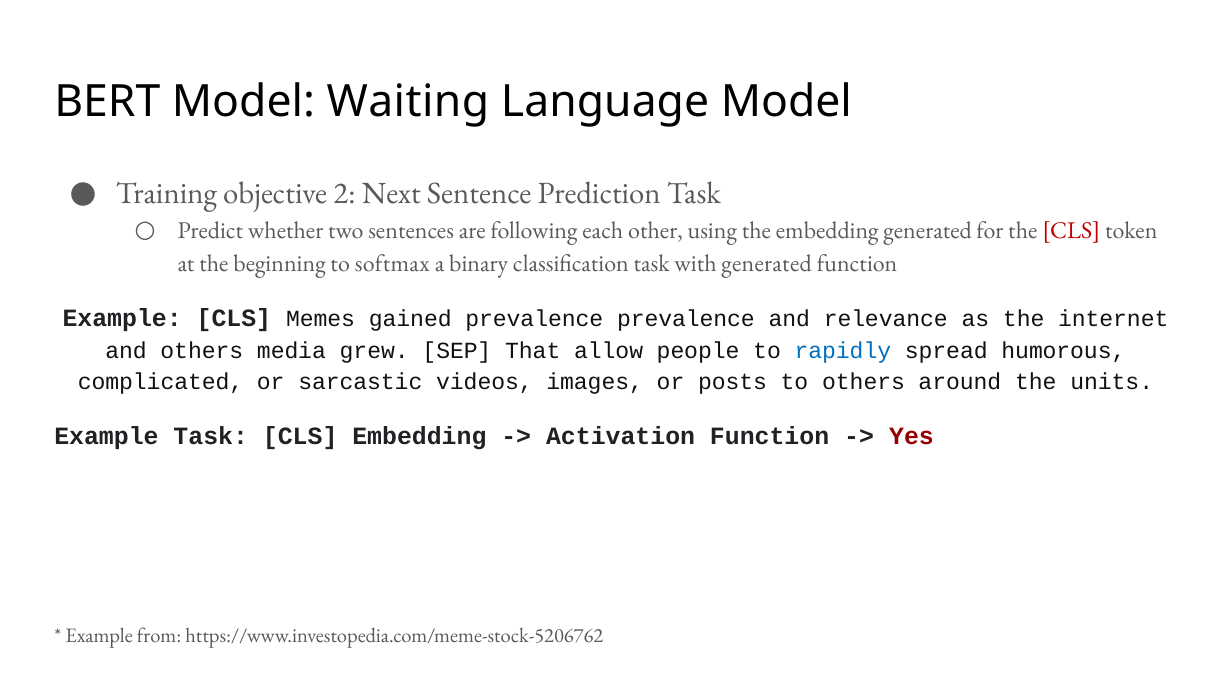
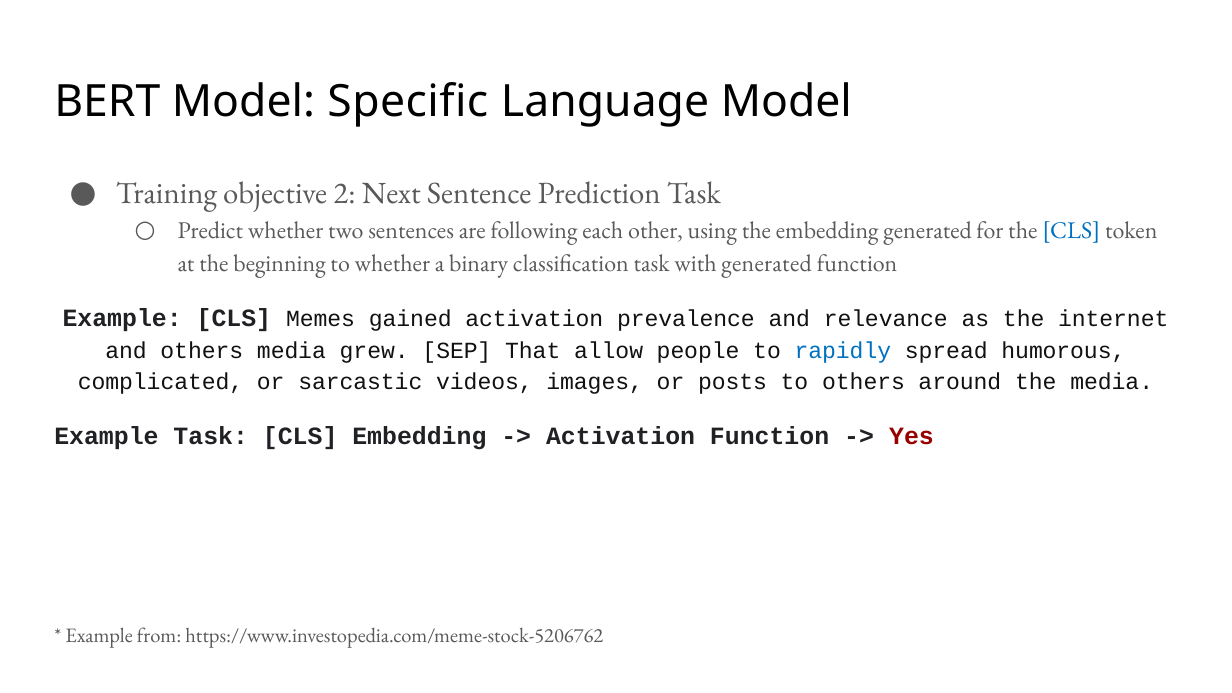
Waiting: Waiting -> Specific (408, 102)
CLS colour: red -> blue (1071, 230)
to softmax: softmax -> whether (392, 264)
gained prevalence: prevalence -> activation (534, 319)
the units: units -> media (1112, 382)
